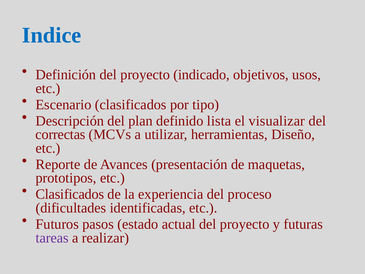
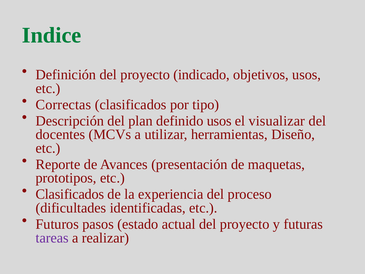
Indice colour: blue -> green (52, 35)
Escenario: Escenario -> Correctas (63, 105)
definido lista: lista -> usos (219, 121)
correctas: correctas -> docentes (60, 134)
